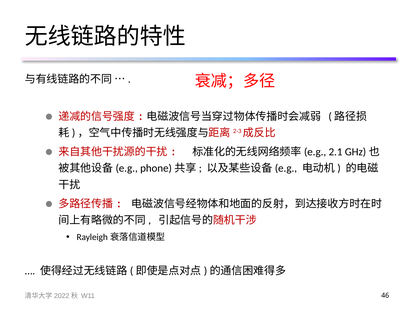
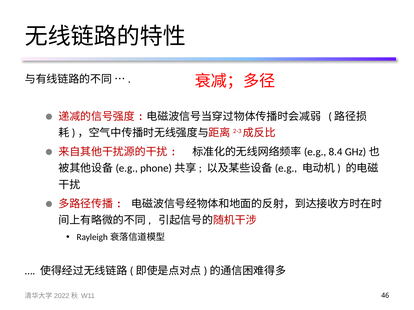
2.1: 2.1 -> 8.4 (336, 152)
